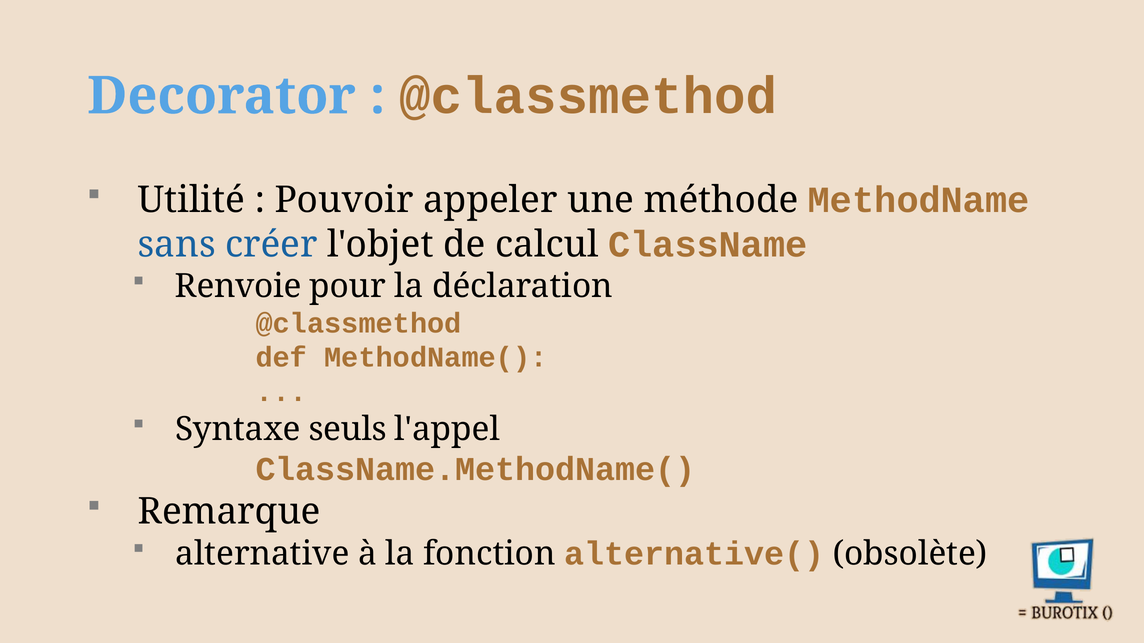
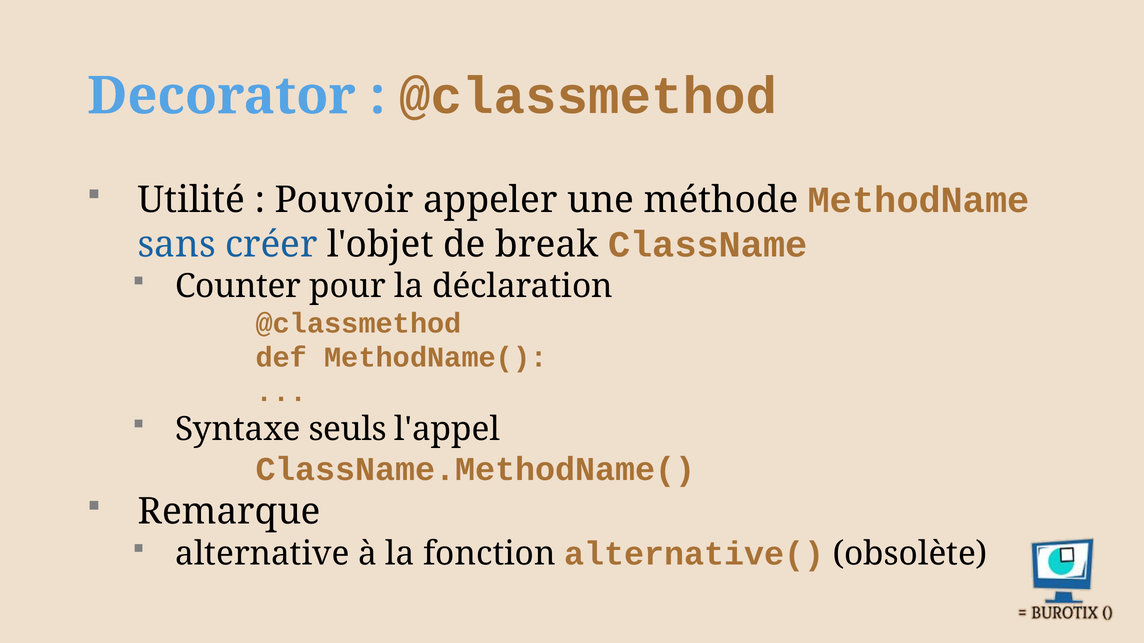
calcul: calcul -> break (547, 245)
Renvoie: Renvoie -> Counter (238, 287)
